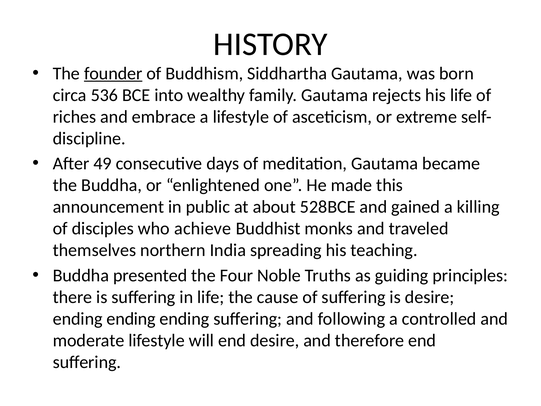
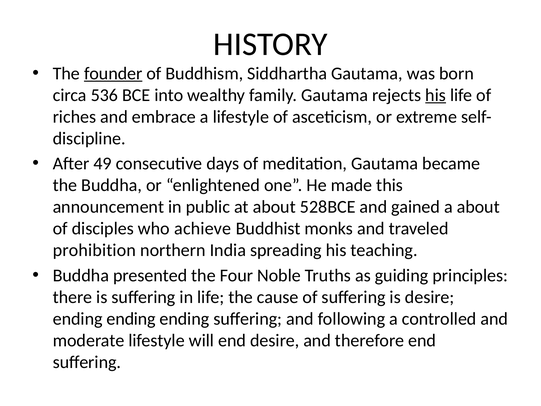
his underline: none -> present (436, 95)
a killing: killing -> about (478, 207)
themselves: themselves -> prohibition (94, 250)
